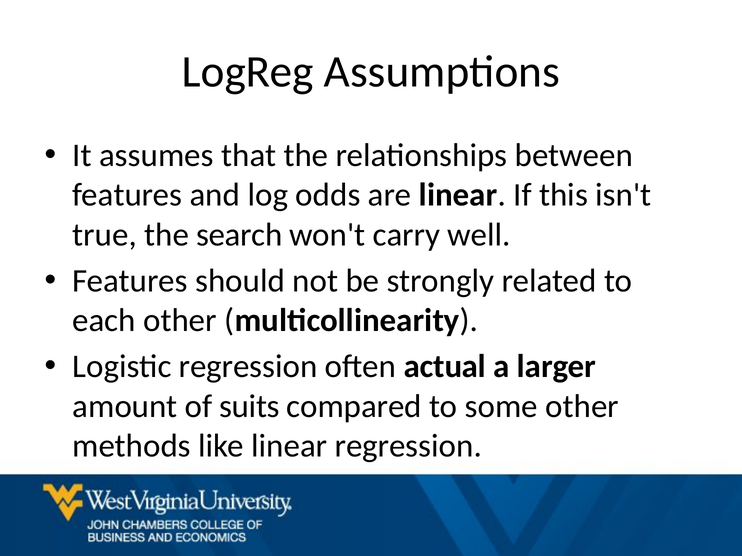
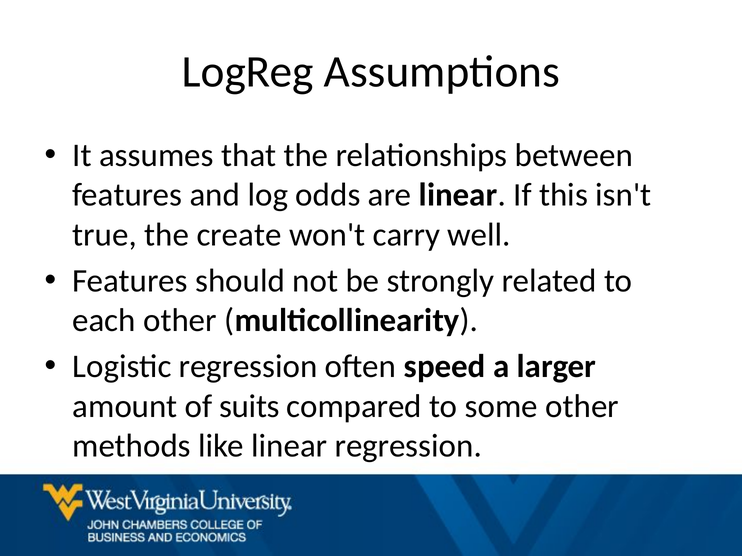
search: search -> create (239, 235)
actual: actual -> speed (445, 367)
